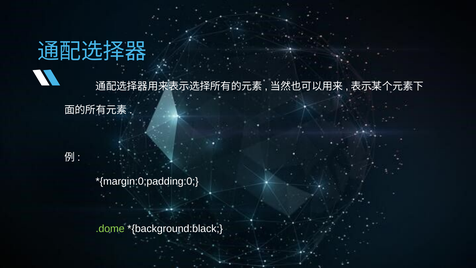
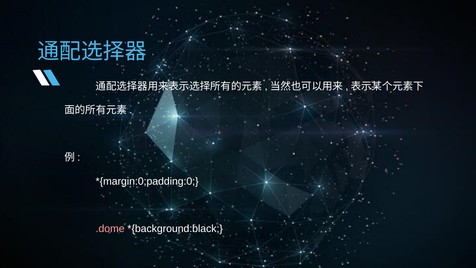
.dome colour: light green -> pink (110, 228)
